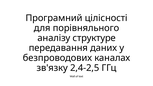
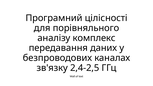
структуре: структуре -> комплекс (94, 38)
